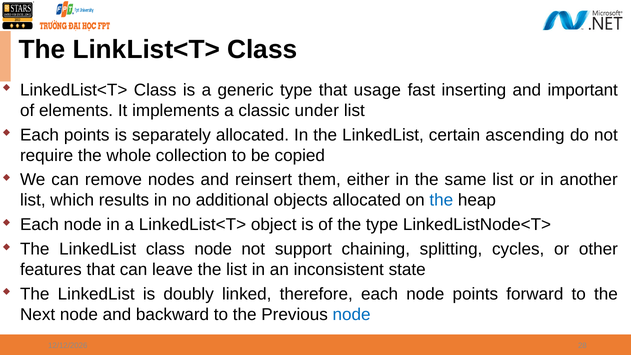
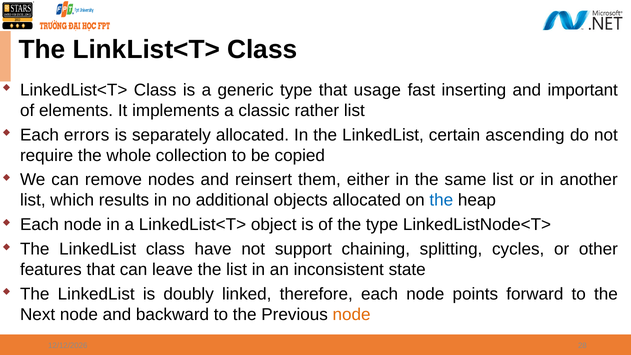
under: under -> rather (317, 110)
Each points: points -> errors (87, 135)
class node: node -> have (213, 249)
node colour: blue -> orange (352, 315)
